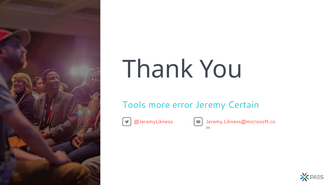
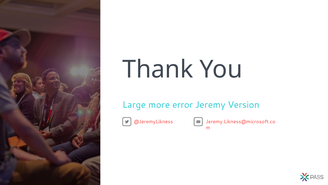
Tools: Tools -> Large (134, 104)
Certain: Certain -> Version (244, 104)
